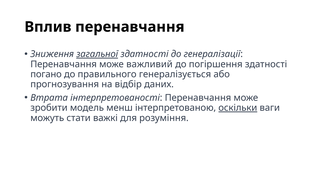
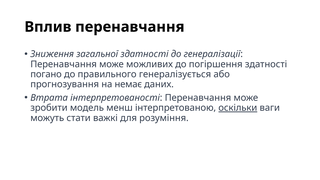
загальної underline: present -> none (97, 54)
важливий: важливий -> можливих (150, 64)
відбір: відбір -> немає (128, 84)
